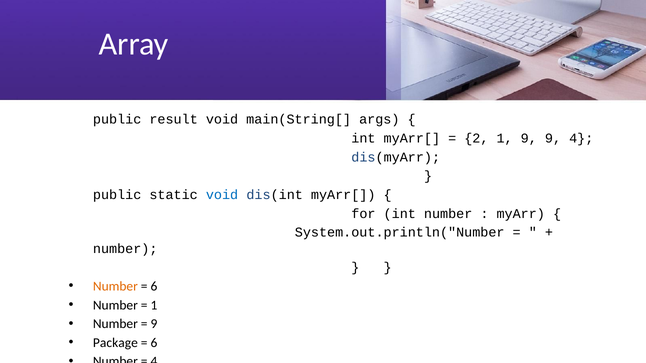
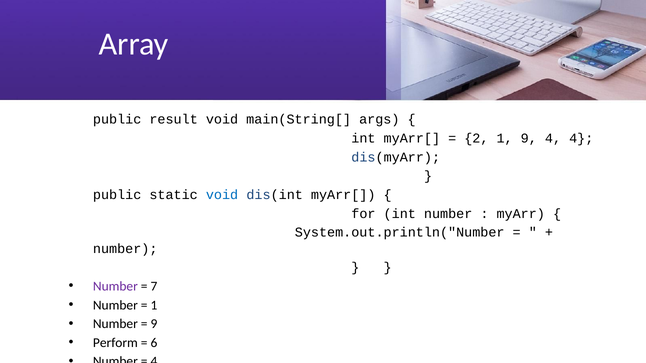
9 9: 9 -> 4 (553, 138)
Number colour: orange -> purple (115, 287)
6: 6 -> 7 (154, 287)
Package: Package -> Perform (115, 343)
